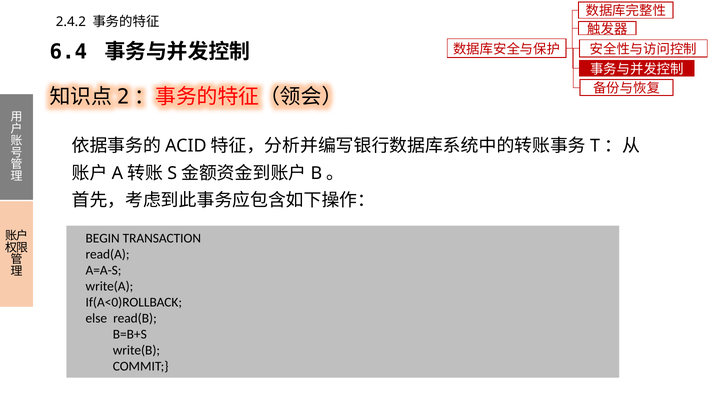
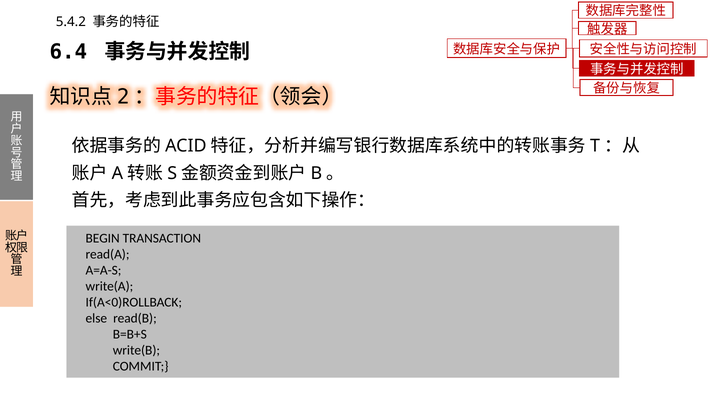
2.4.2: 2.4.2 -> 5.4.2 (71, 22)
